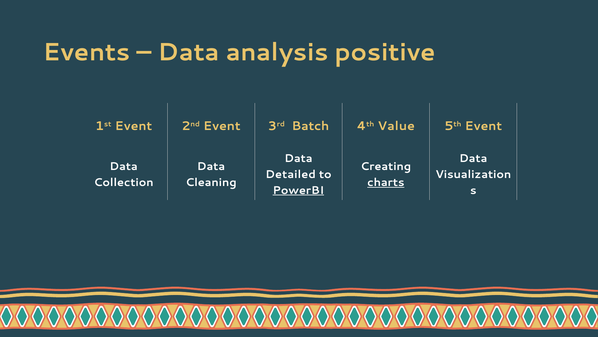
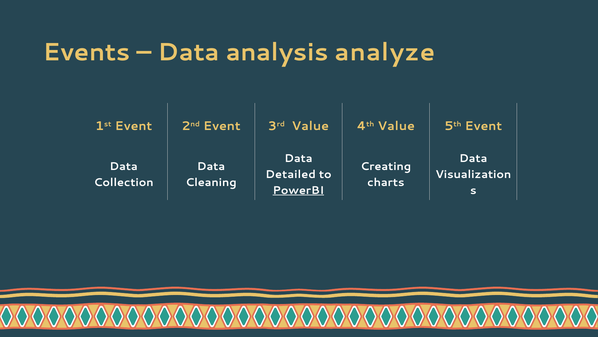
positive: positive -> analyze (385, 52)
3rd Batch: Batch -> Value (310, 126)
charts underline: present -> none (386, 182)
